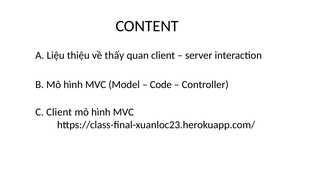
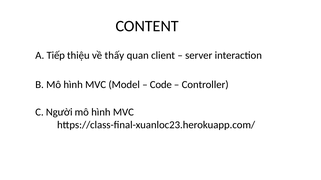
Liệu: Liệu -> Tiếp (56, 55)
C Client: Client -> Người (59, 112)
